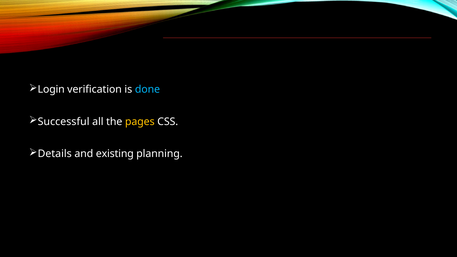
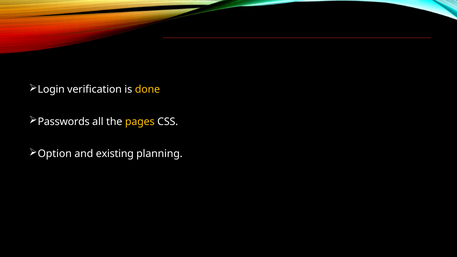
done colour: light blue -> yellow (147, 90)
Successful: Successful -> Passwords (64, 122)
Details: Details -> Option (55, 154)
